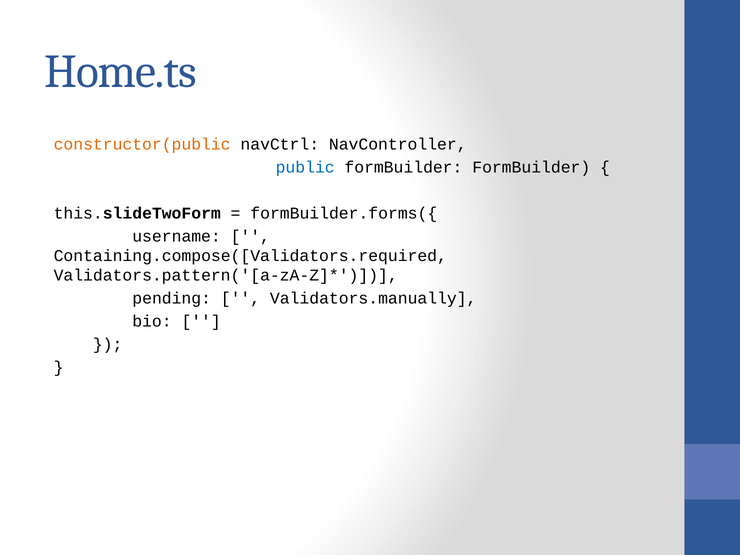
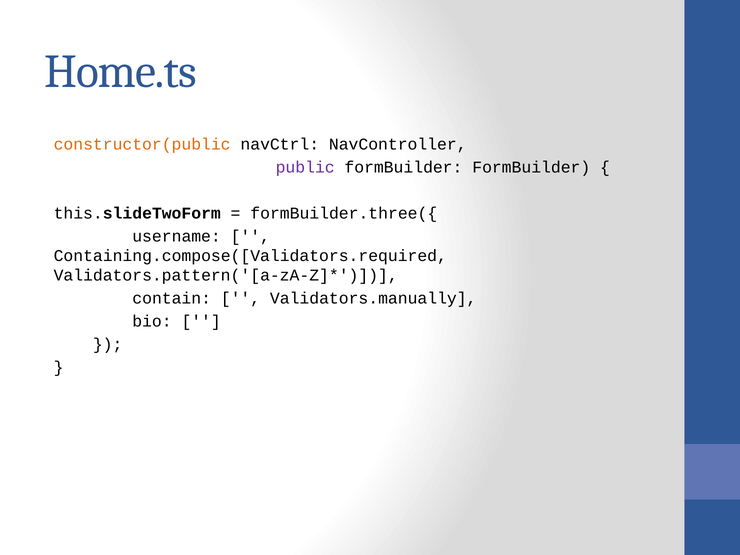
public colour: blue -> purple (305, 167)
formBuilder.forms({: formBuilder.forms({ -> formBuilder.three({ (344, 213)
pending: pending -> contain (172, 299)
